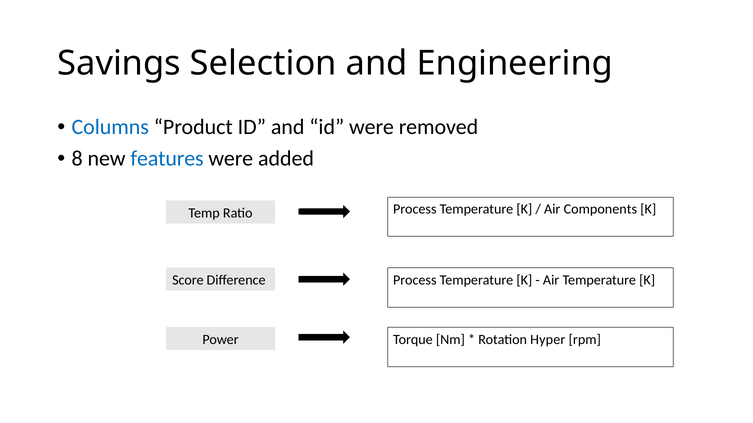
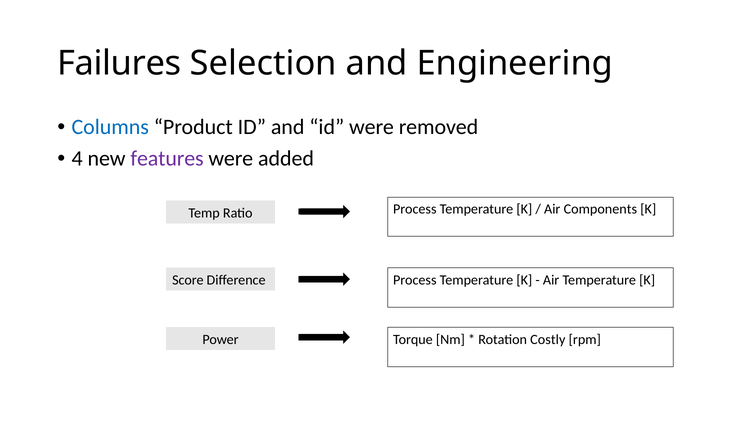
Savings: Savings -> Failures (119, 63)
8: 8 -> 4 (77, 159)
features colour: blue -> purple (167, 159)
Hyper: Hyper -> Costly (548, 340)
